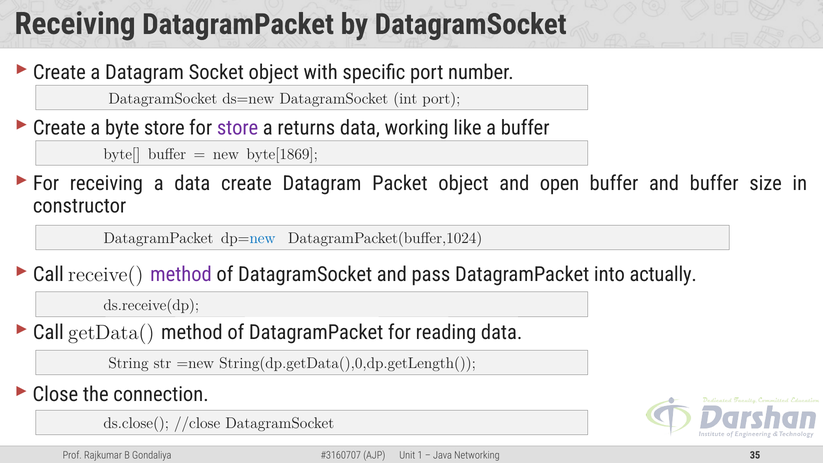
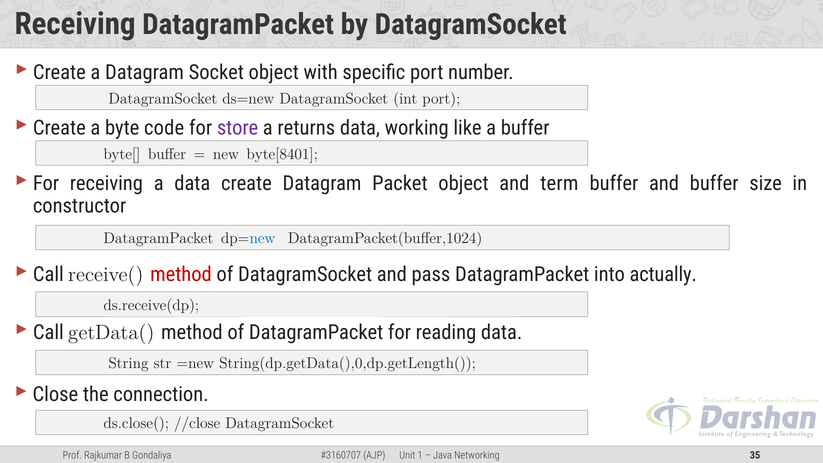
byte store: store -> code (164, 128)
byte[1869: byte[1869 -> byte[8401 (282, 154)
open: open -> term (559, 183)
method colour: purple -> red (181, 274)
